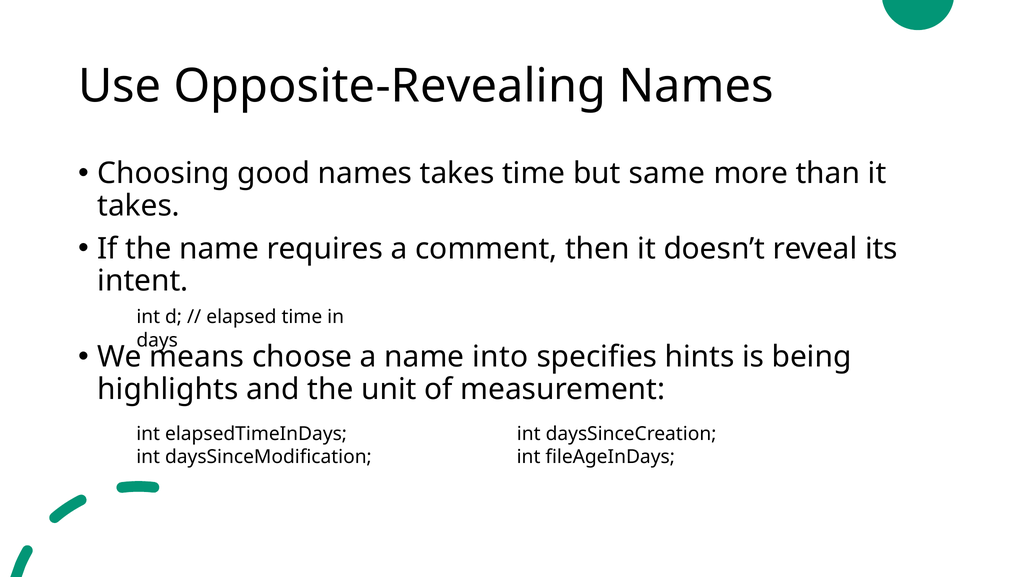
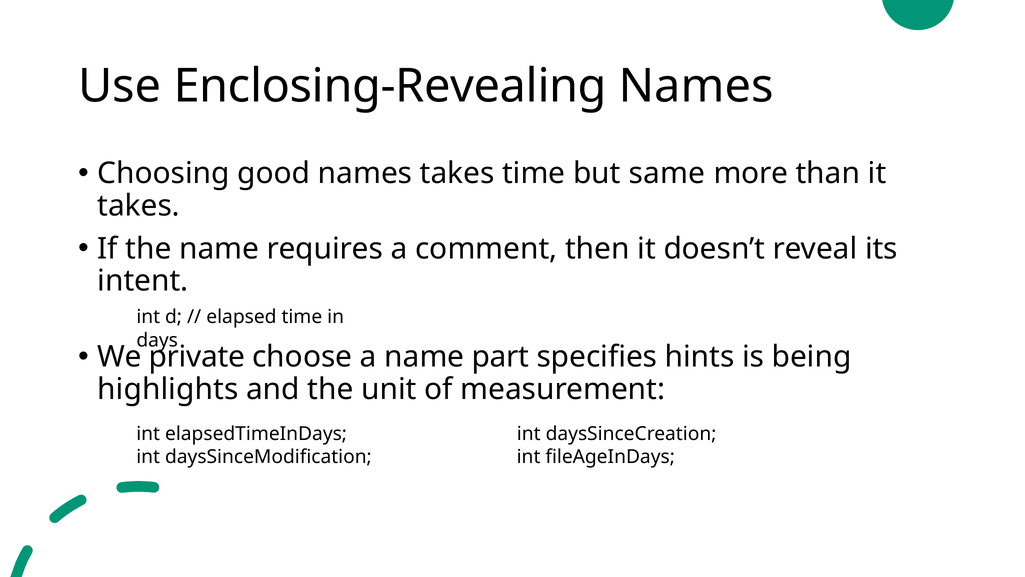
Opposite-Revealing: Opposite-Revealing -> Enclosing-Revealing (390, 86)
means: means -> private (197, 357)
into: into -> part (501, 357)
